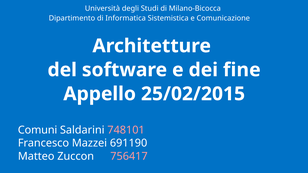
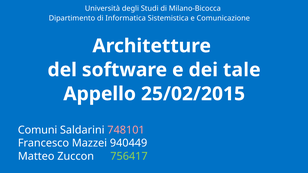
fine: fine -> tale (242, 70)
691190: 691190 -> 940449 (129, 143)
756417 colour: pink -> light green (129, 156)
